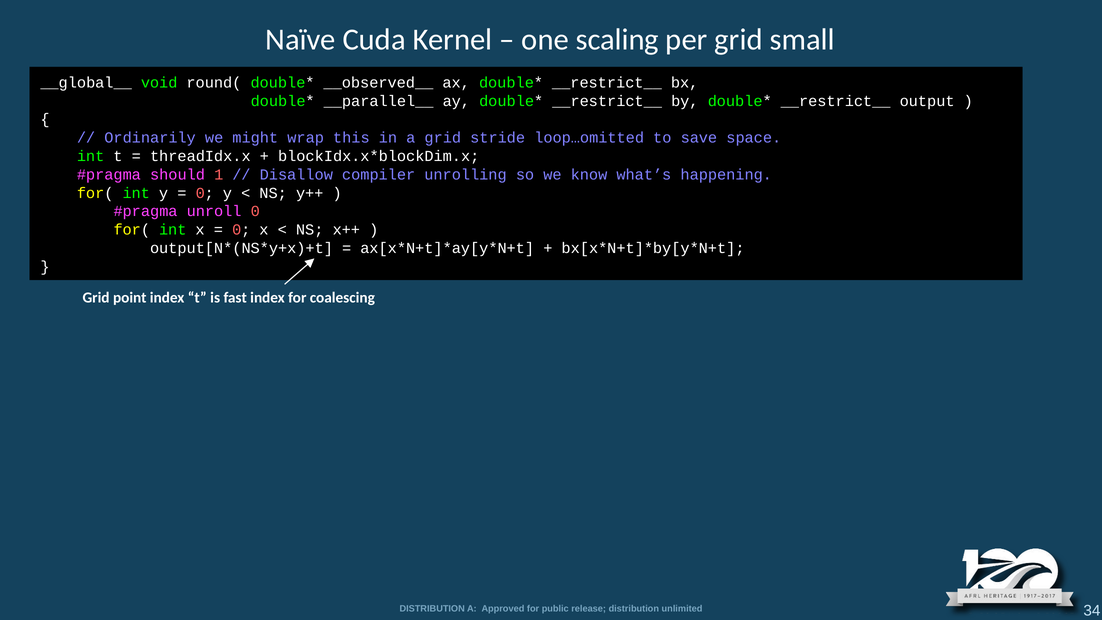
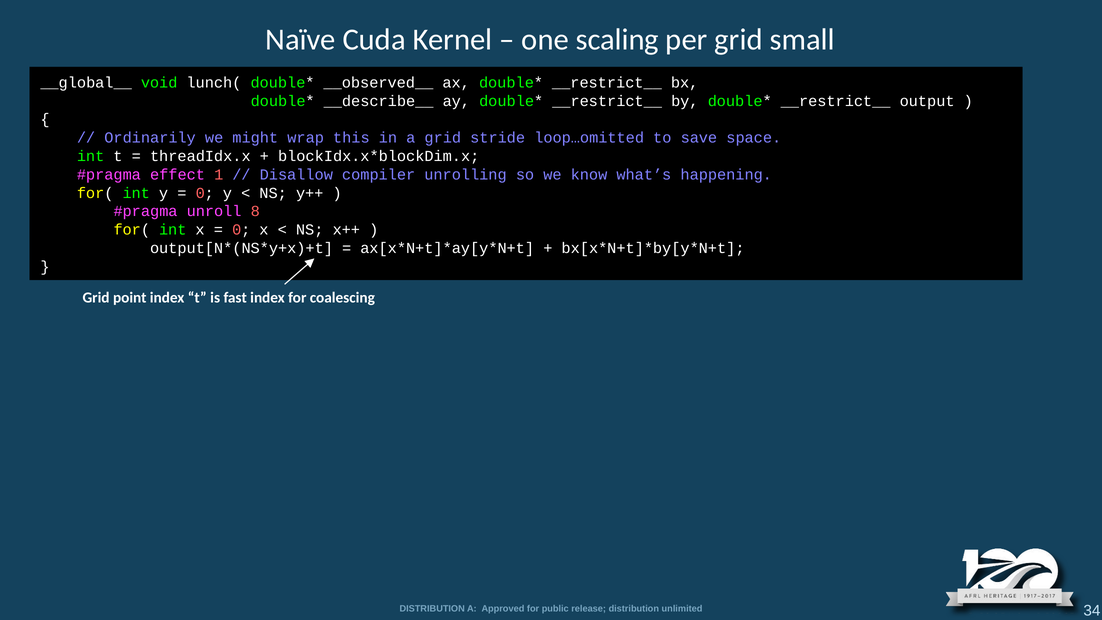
round(: round( -> lunch( (214, 83)
__parallel__: __parallel__ -> __describe__ (379, 101)
should: should -> effect (178, 175)
unroll 0: 0 -> 8 (255, 211)
